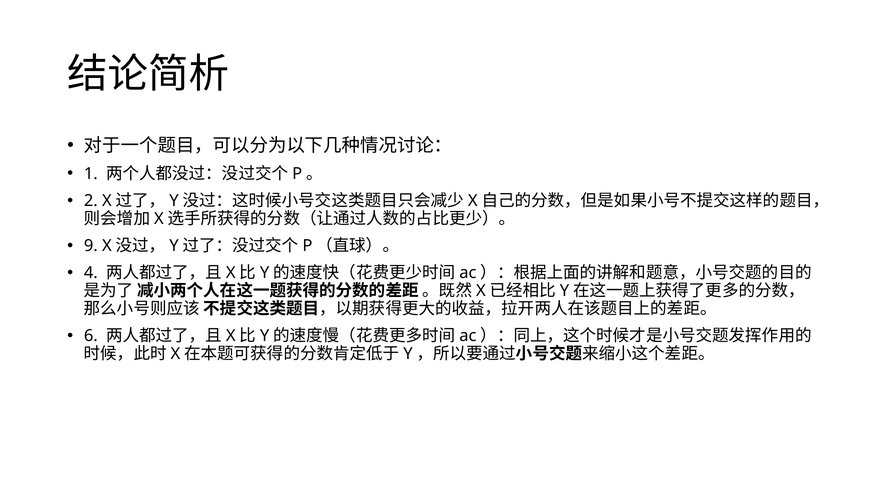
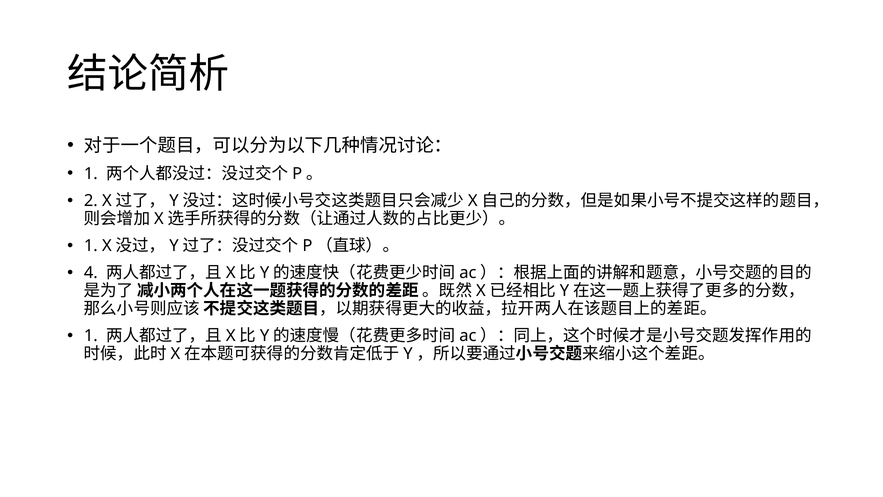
9: 9 -> 1 (91, 246)
6: 6 -> 1 (91, 335)
